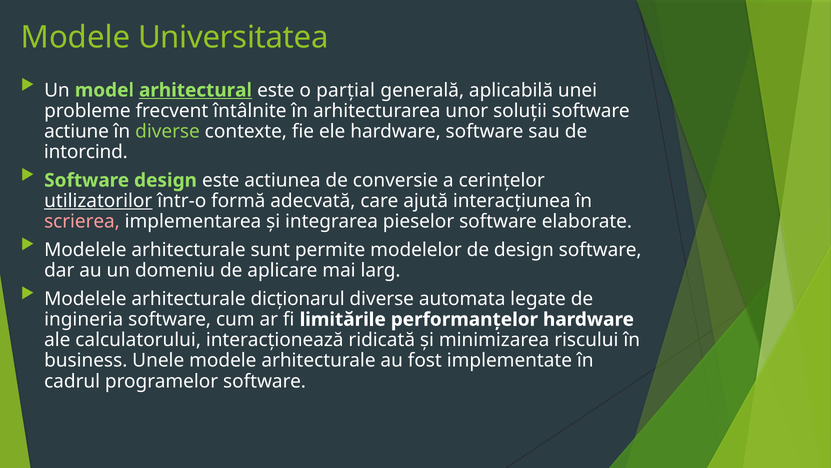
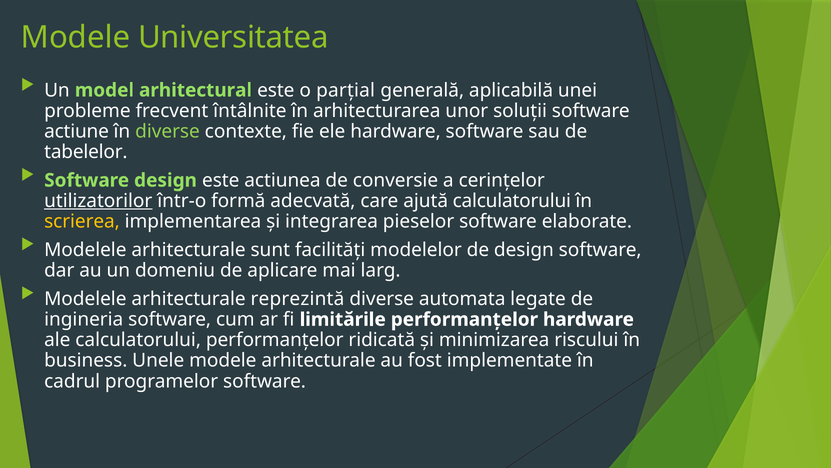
arhitectural underline: present -> none (196, 90)
intorcind: intorcind -> tabelelor (86, 152)
ajută interacțiunea: interacțiunea -> calculatorului (512, 201)
scrierea colour: pink -> yellow (82, 221)
permite: permite -> facilități (330, 250)
dicționarul: dicționarul -> reprezintă (297, 299)
calculatorului interacționează: interacționează -> performanțelor (275, 340)
